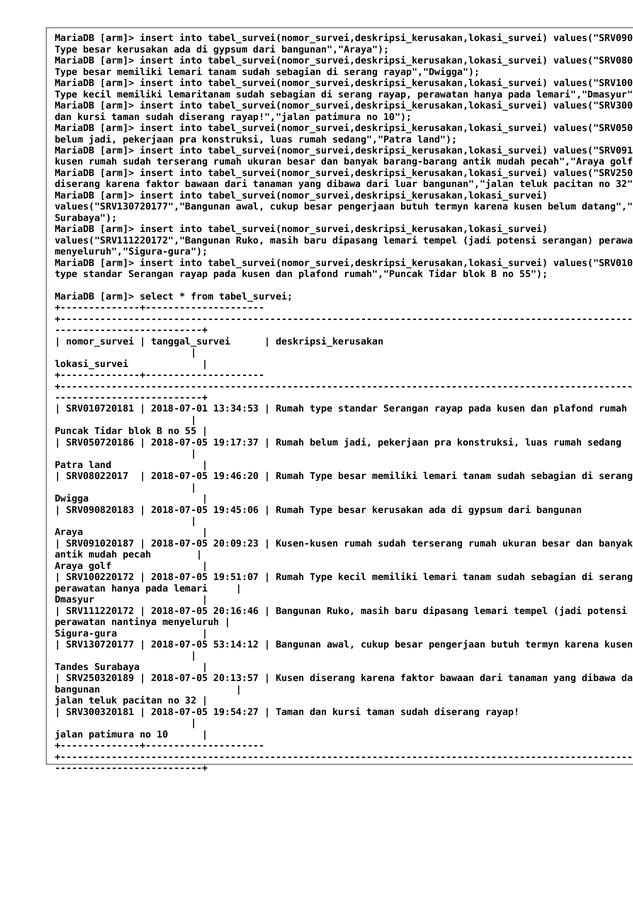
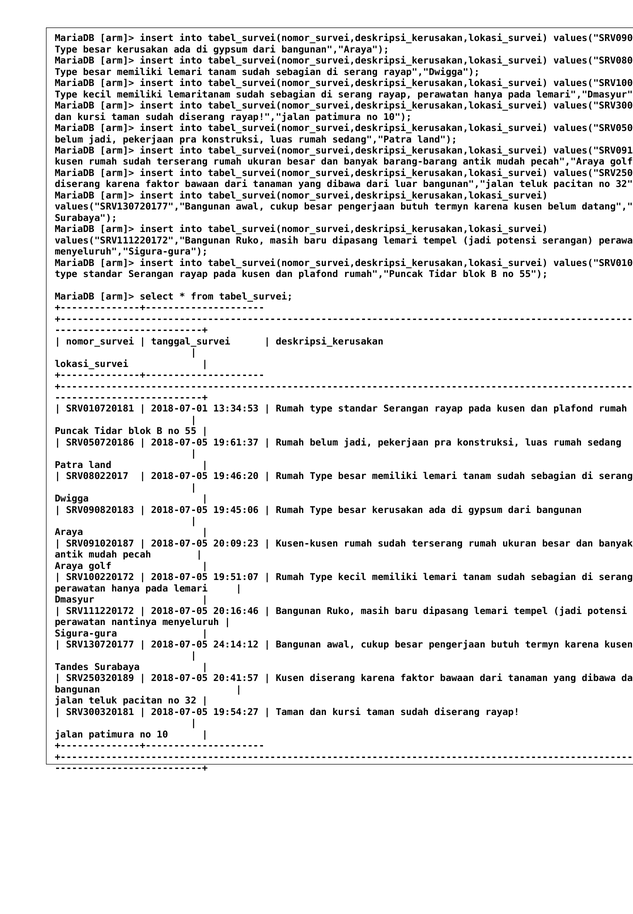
19:17:37: 19:17:37 -> 19:61:37 (236, 443)
53:14:12: 53:14:12 -> 24:14:12 (236, 645)
20:13:57: 20:13:57 -> 20:41:57 (236, 679)
